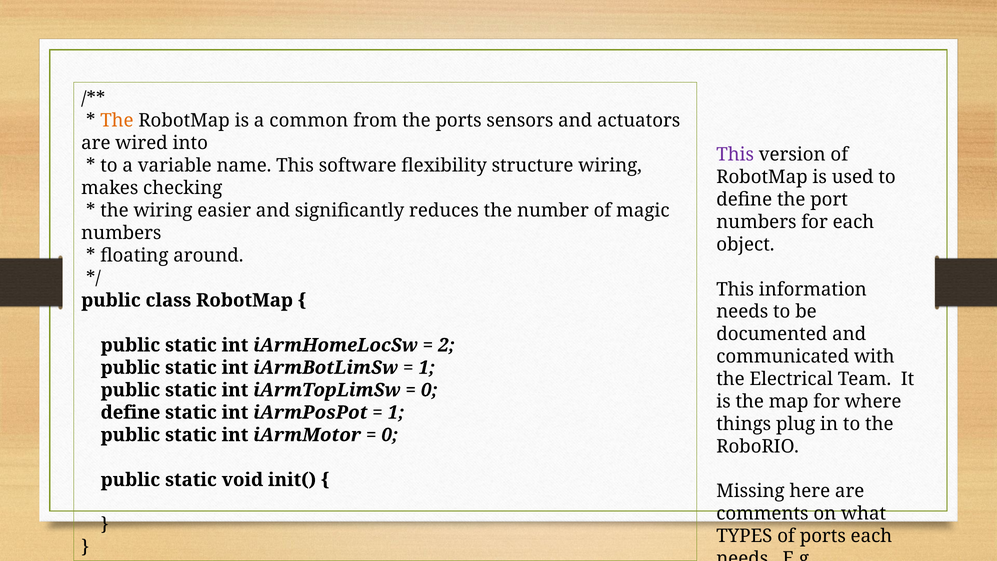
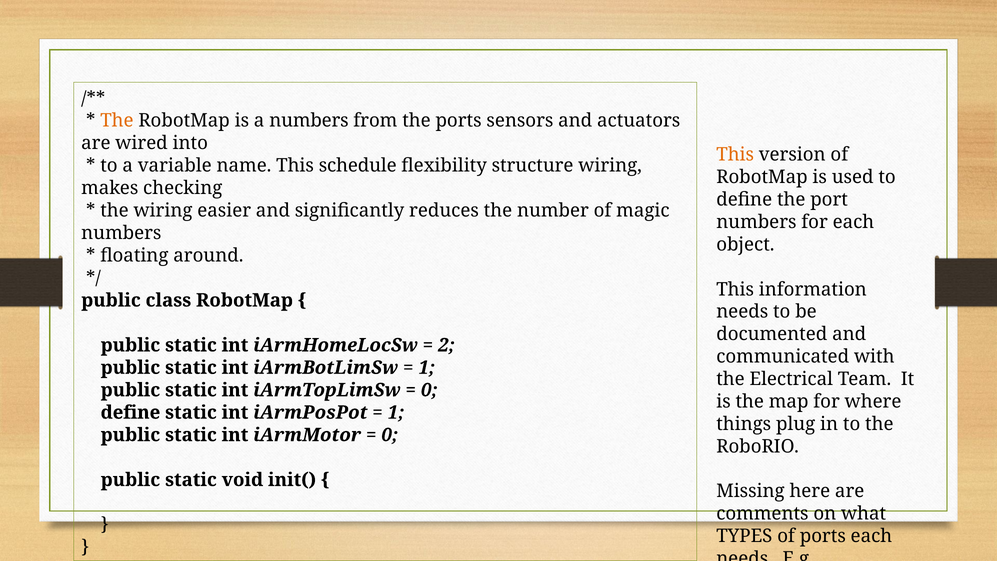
a common: common -> numbers (309, 121)
This colour: purple -> orange (735, 155)
software: software -> schedule (358, 166)
